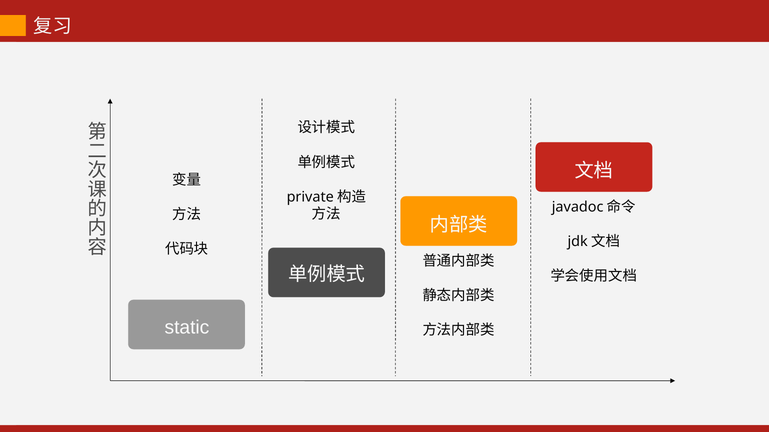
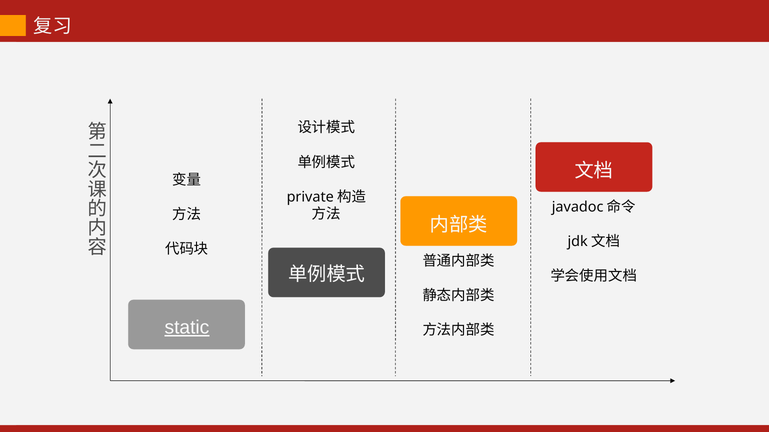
static underline: none -> present (187, 328)
